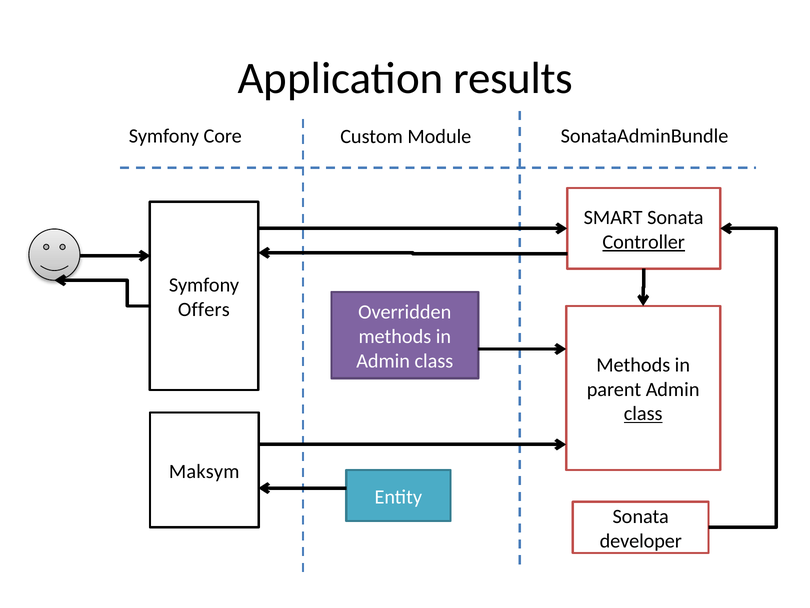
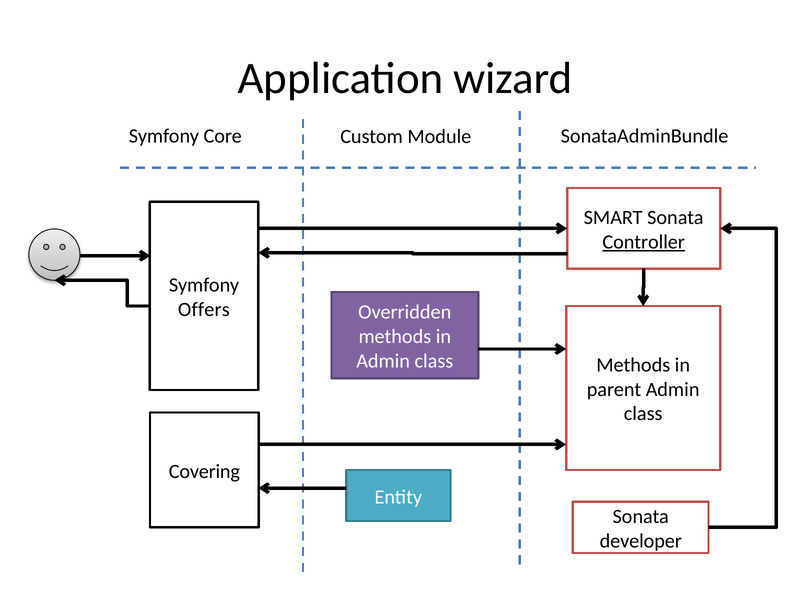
results: results -> wizard (513, 78)
class underline: present -> none (643, 413)
Maksym: Maksym -> Covering (204, 471)
